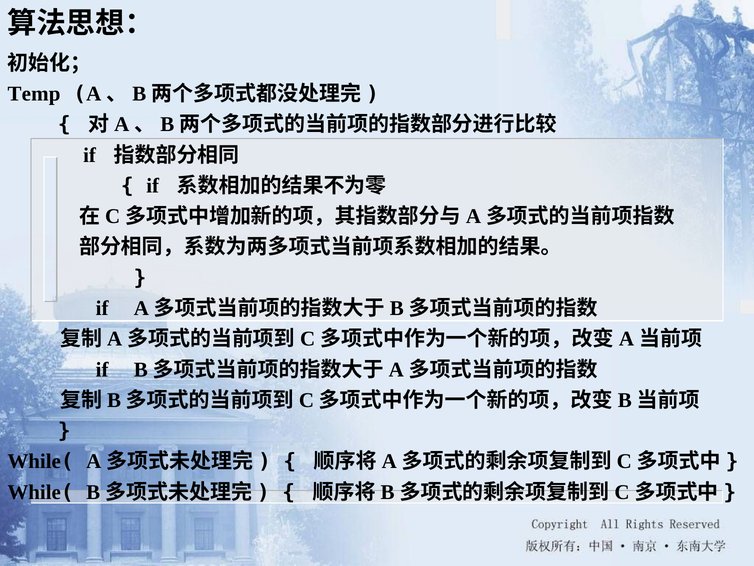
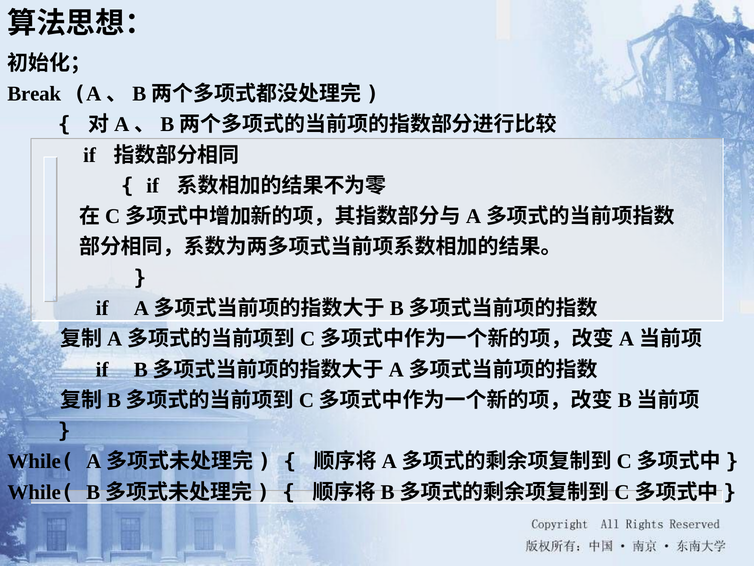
Temp: Temp -> Break (34, 94)
